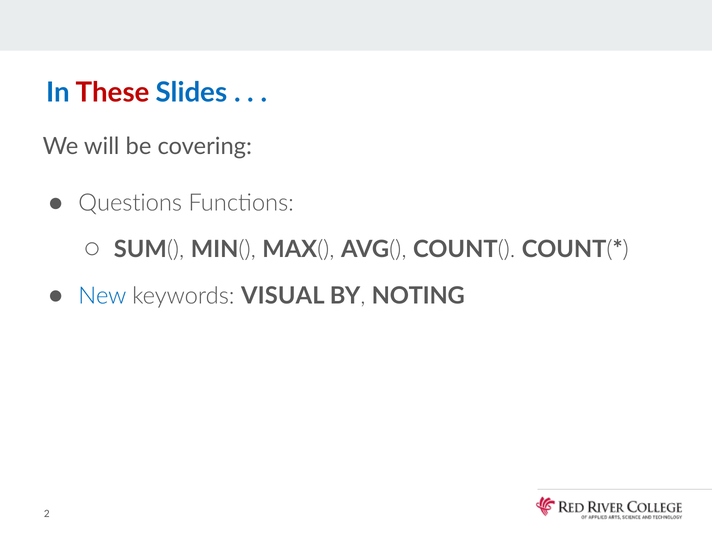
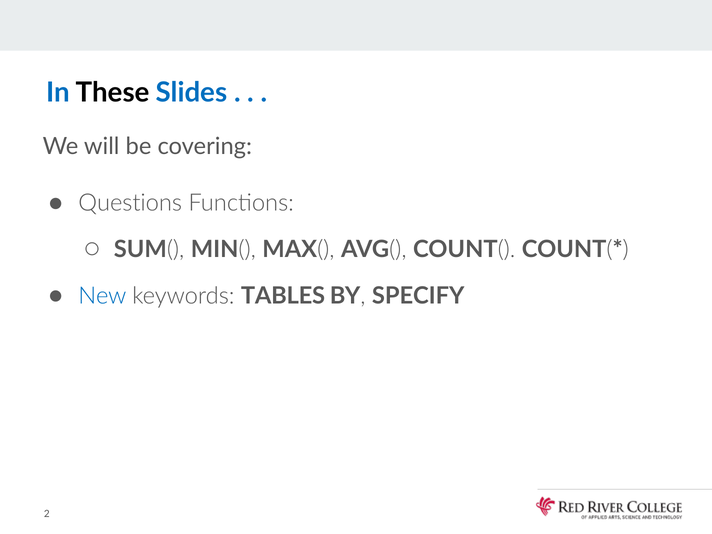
These colour: red -> black (113, 93)
VISUAL: VISUAL -> TABLES (283, 296)
NOTING: NOTING -> SPECIFY (418, 296)
